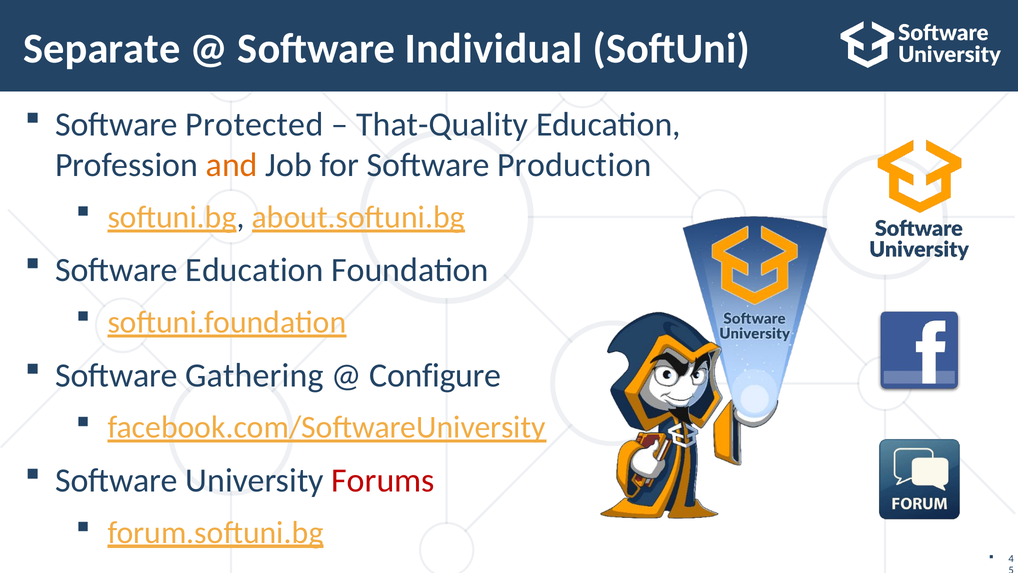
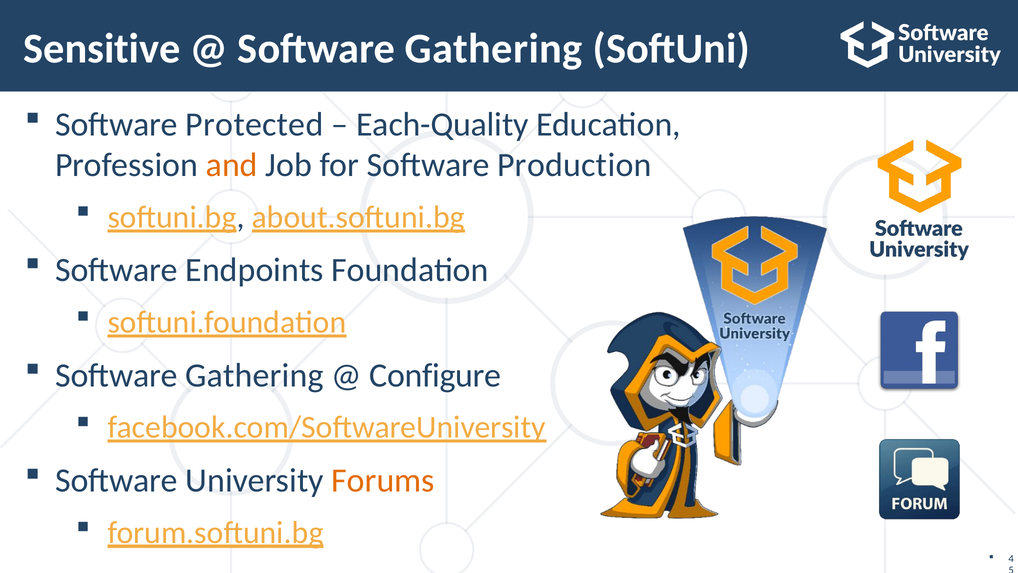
Separate: Separate -> Sensitive (102, 49)
Individual: Individual -> Gathering (494, 49)
That-Quality: That-Quality -> Each-Quality (442, 124)
Software Education: Education -> Endpoints (255, 270)
Forums colour: red -> orange (383, 480)
